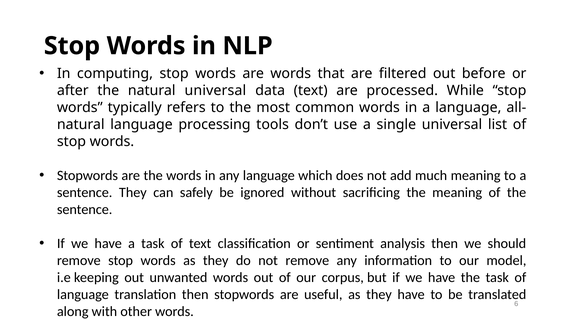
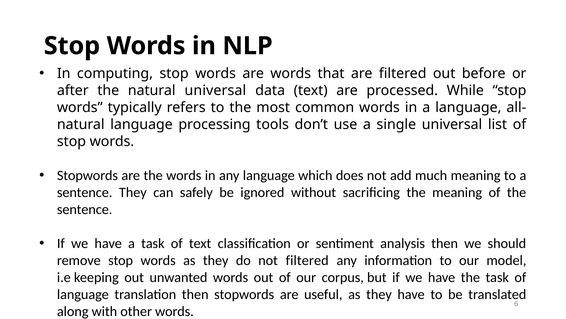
not remove: remove -> filtered (307, 260)
